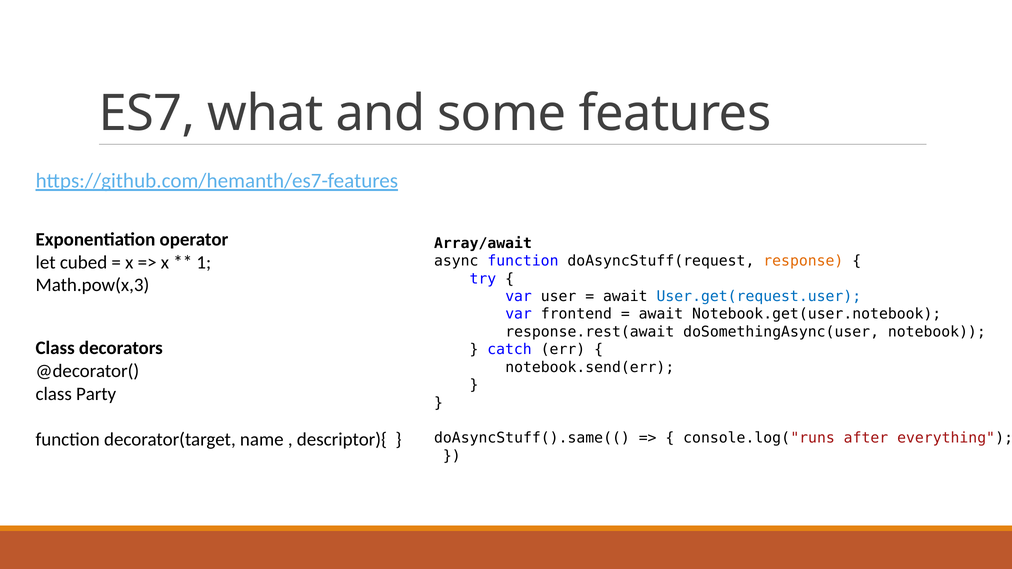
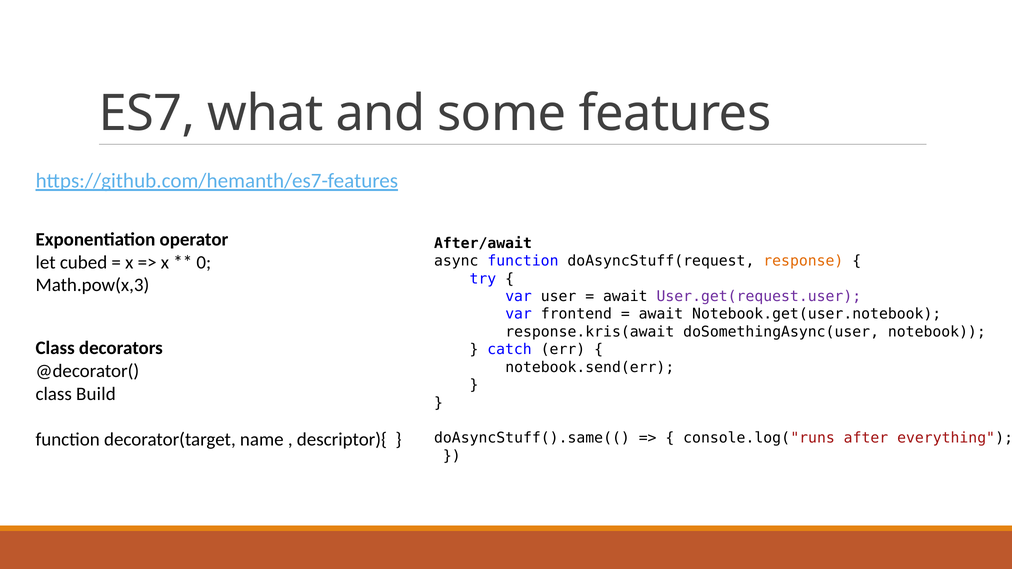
Array/await: Array/await -> After/await (483, 243)
1: 1 -> 0 (204, 263)
User.get(request.user colour: blue -> purple (759, 297)
response.rest(await: response.rest(await -> response.kris(await (590, 332)
Party: Party -> Build (96, 394)
